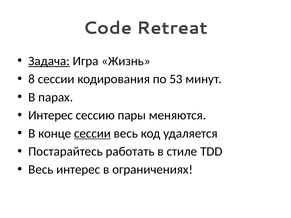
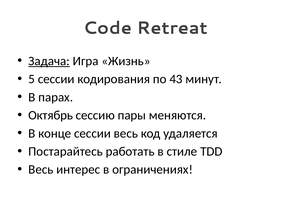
8: 8 -> 5 (32, 79)
53: 53 -> 43 (176, 79)
Интерес: Интерес -> Октябрь (51, 115)
сессии underline: present -> none (92, 133)
